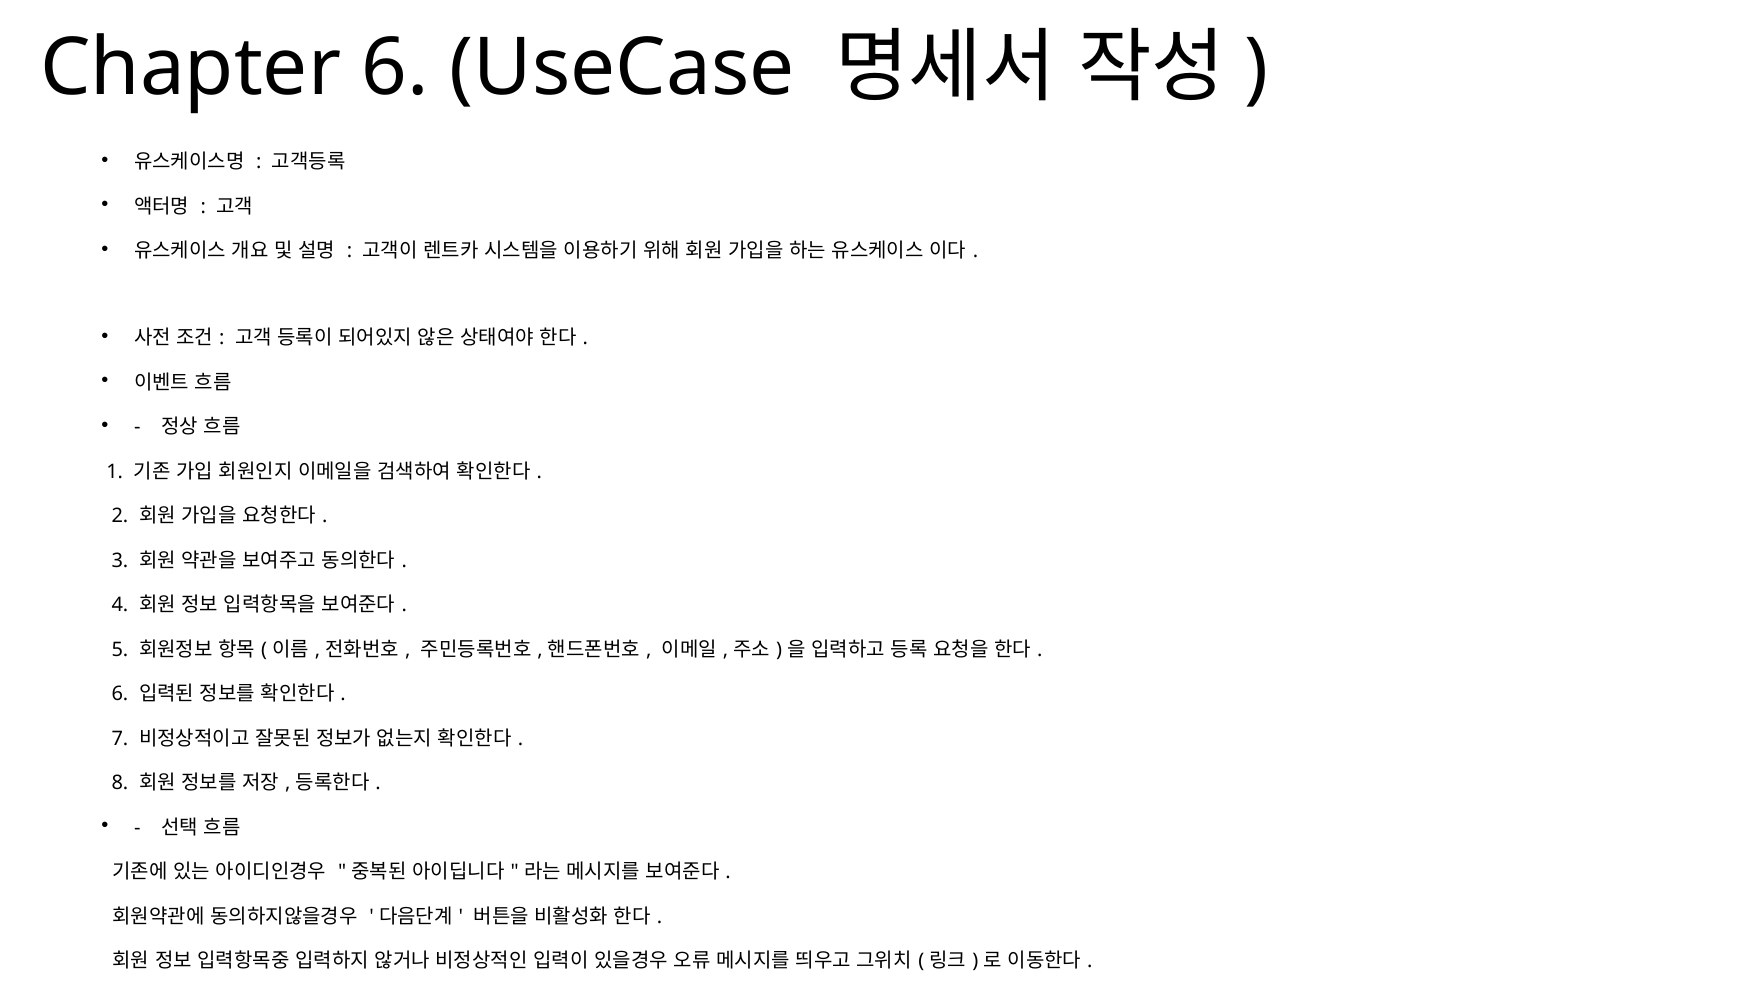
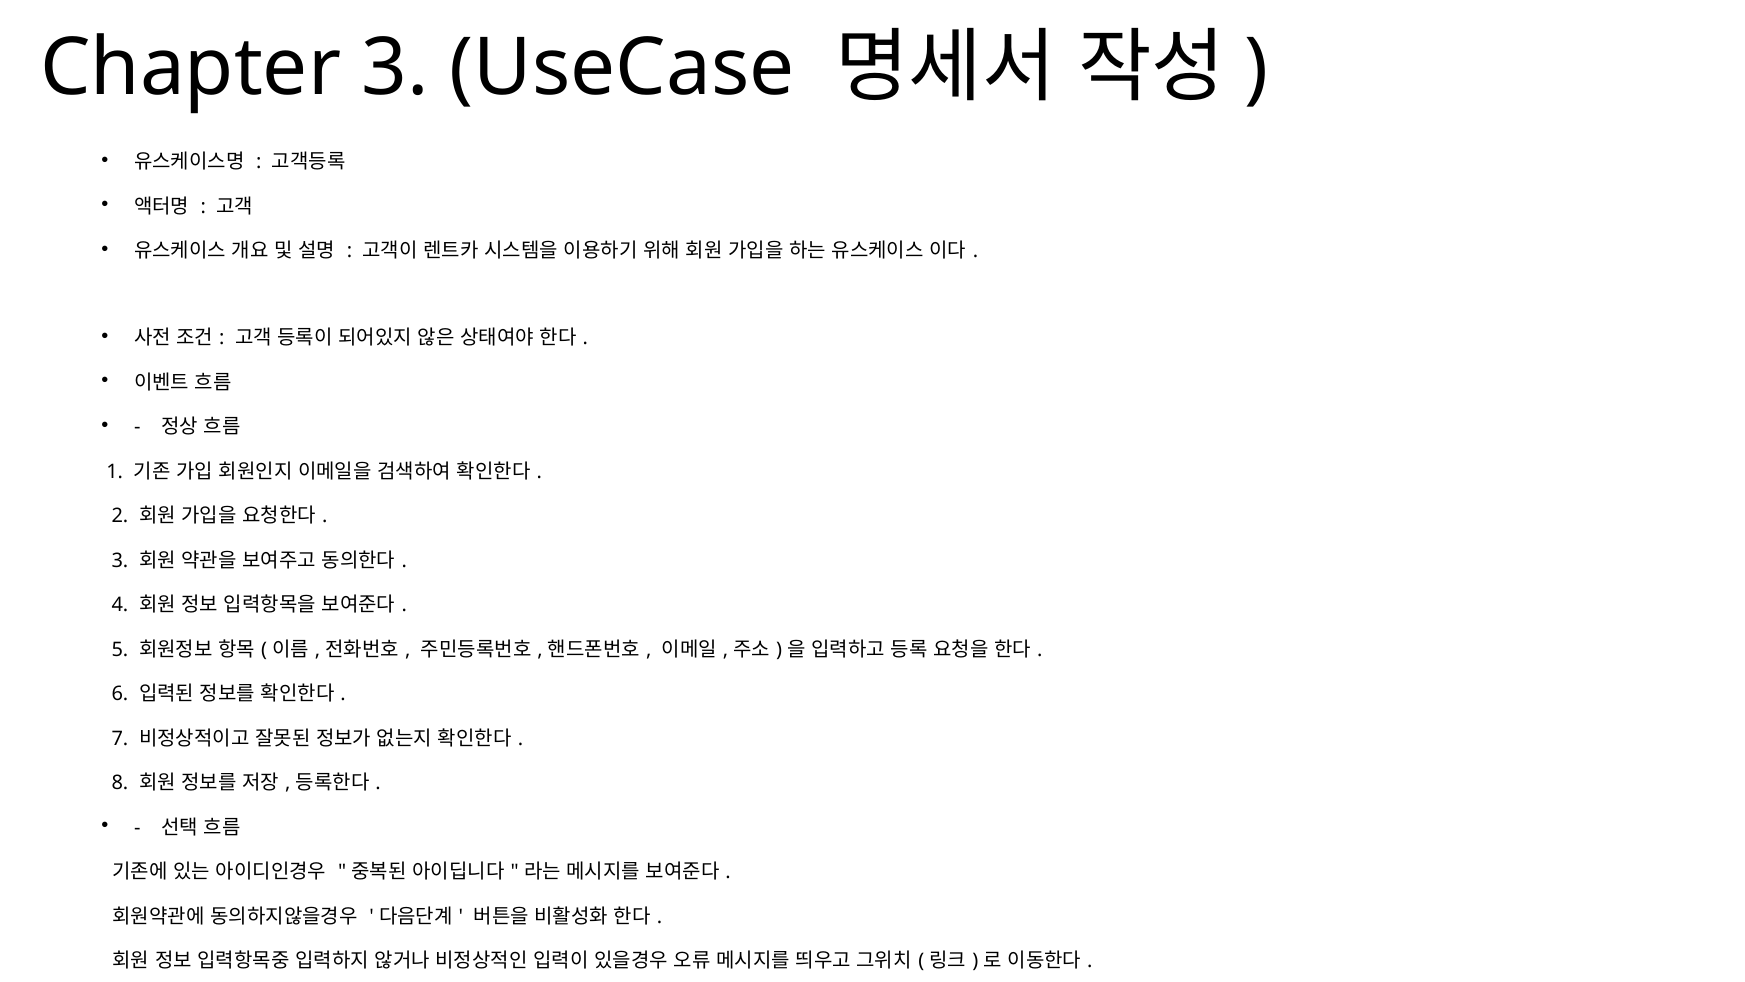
Chapter 6: 6 -> 3 (395, 68)
